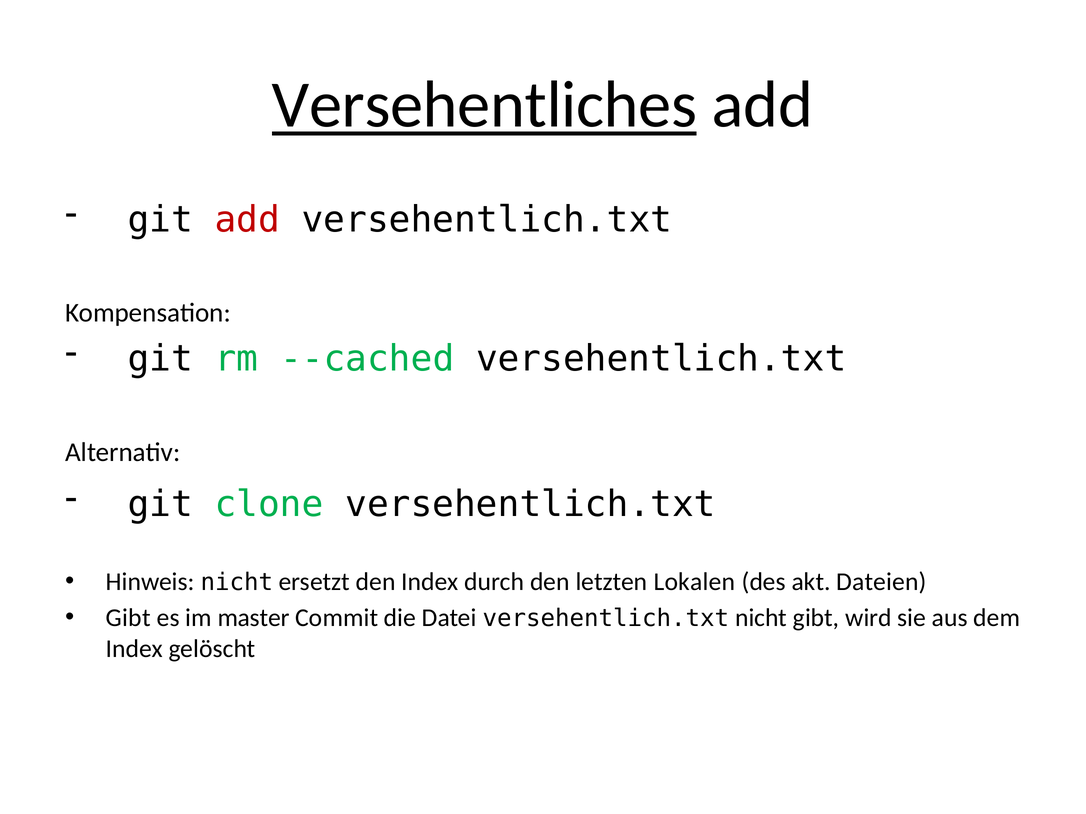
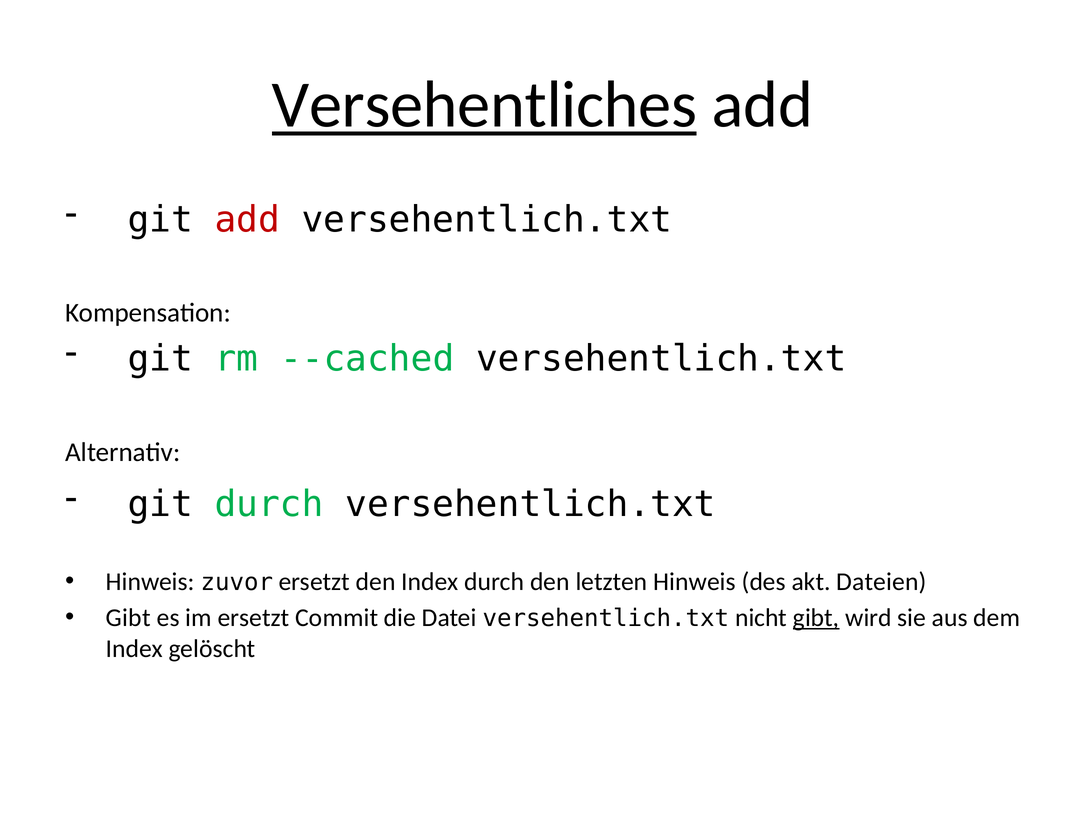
git clone: clone -> durch (269, 505)
Hinweis nicht: nicht -> zuvor (237, 583)
letzten Lokalen: Lokalen -> Hinweis (695, 582)
im master: master -> ersetzt (254, 618)
gibt underline: none -> present (816, 618)
